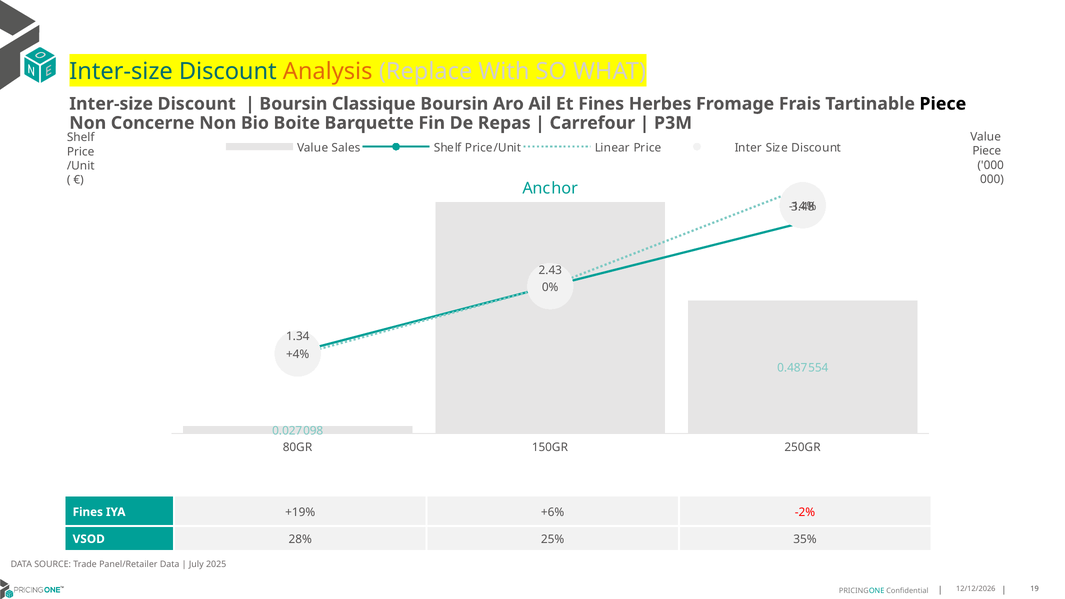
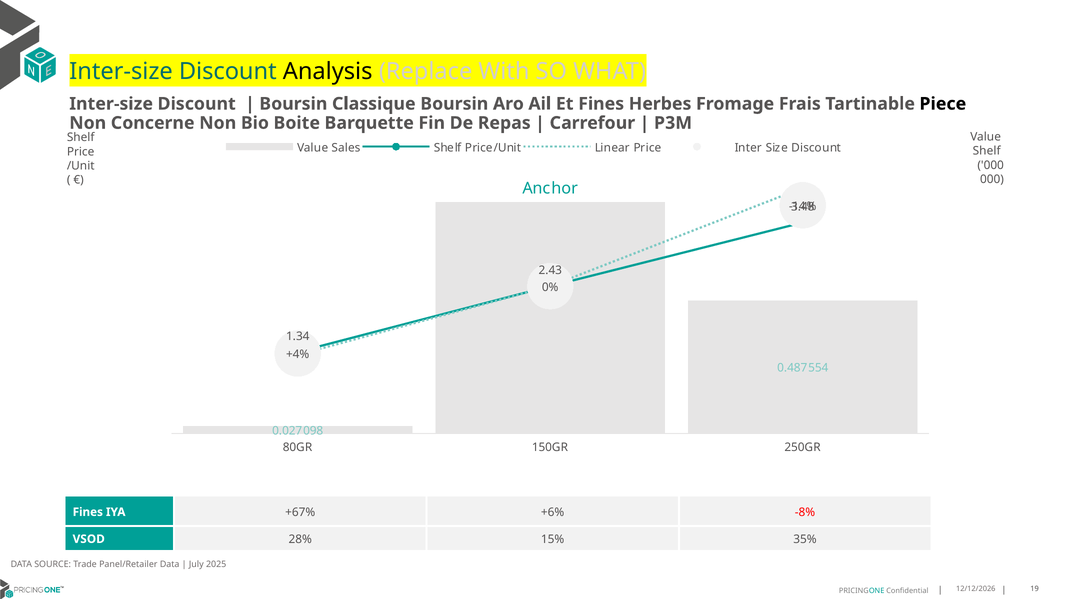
Analysis colour: orange -> black (328, 72)
Piece: Piece -> Shelf (987, 151)
+19%: +19% -> +67% (300, 512)
-2%: -2% -> -8% (805, 512)
25%: 25% -> 15% (553, 540)
